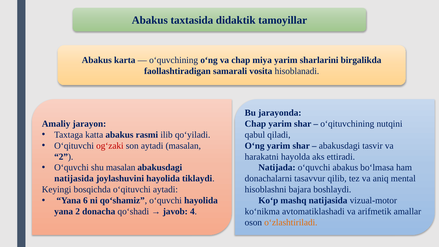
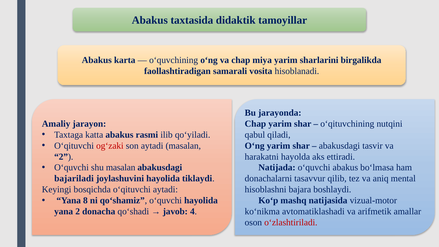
natijasida: natijasida -> bajariladi (74, 179)
6: 6 -> 8 (85, 201)
o‘zlashtiriladi colour: orange -> red (291, 222)
